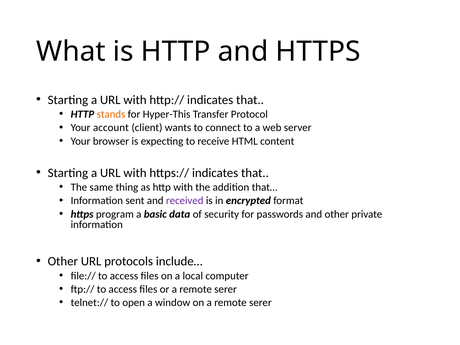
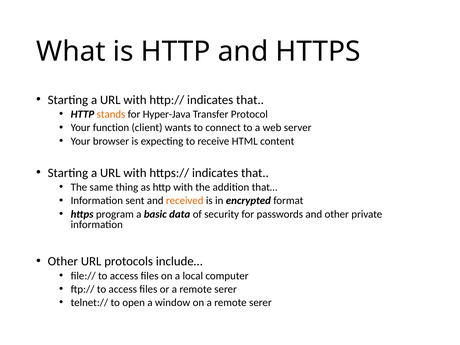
Hyper-This: Hyper-This -> Hyper-Java (167, 114)
account: account -> function (111, 128)
received colour: purple -> orange (185, 201)
